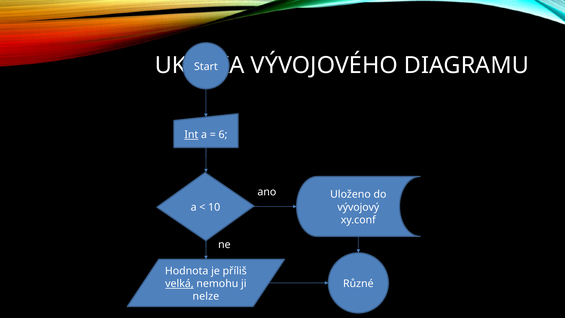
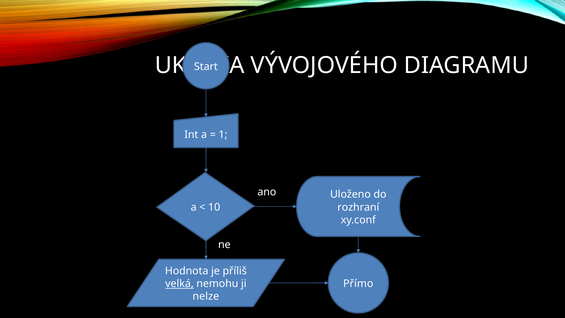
Int underline: present -> none (191, 135)
6: 6 -> 1 (223, 135)
vývojový: vývojový -> rozhraní (358, 207)
Různé: Různé -> Přímo (358, 283)
